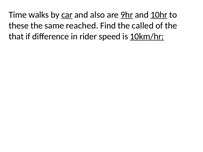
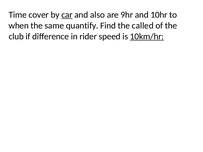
walks: walks -> cover (39, 15)
9hr underline: present -> none (127, 15)
10hr underline: present -> none (159, 15)
these: these -> when (19, 26)
reached: reached -> quantify (82, 26)
that: that -> club (16, 36)
